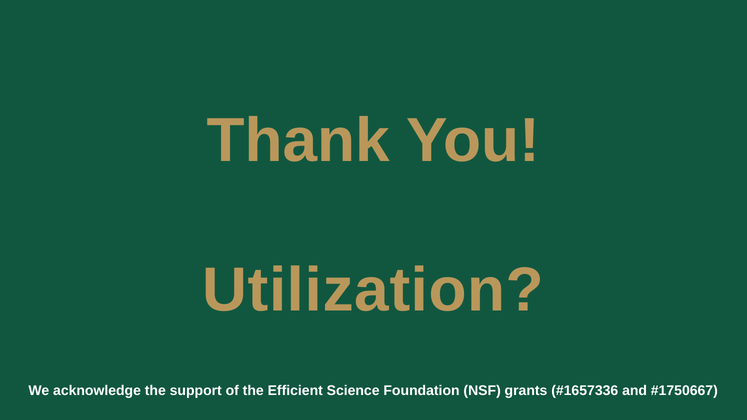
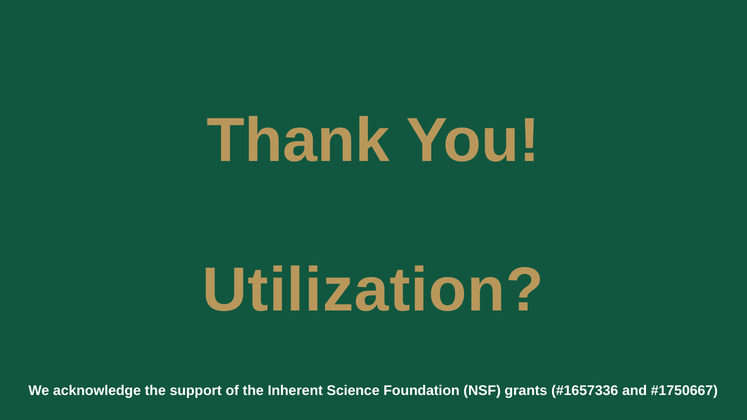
Efficient: Efficient -> Inherent (295, 391)
